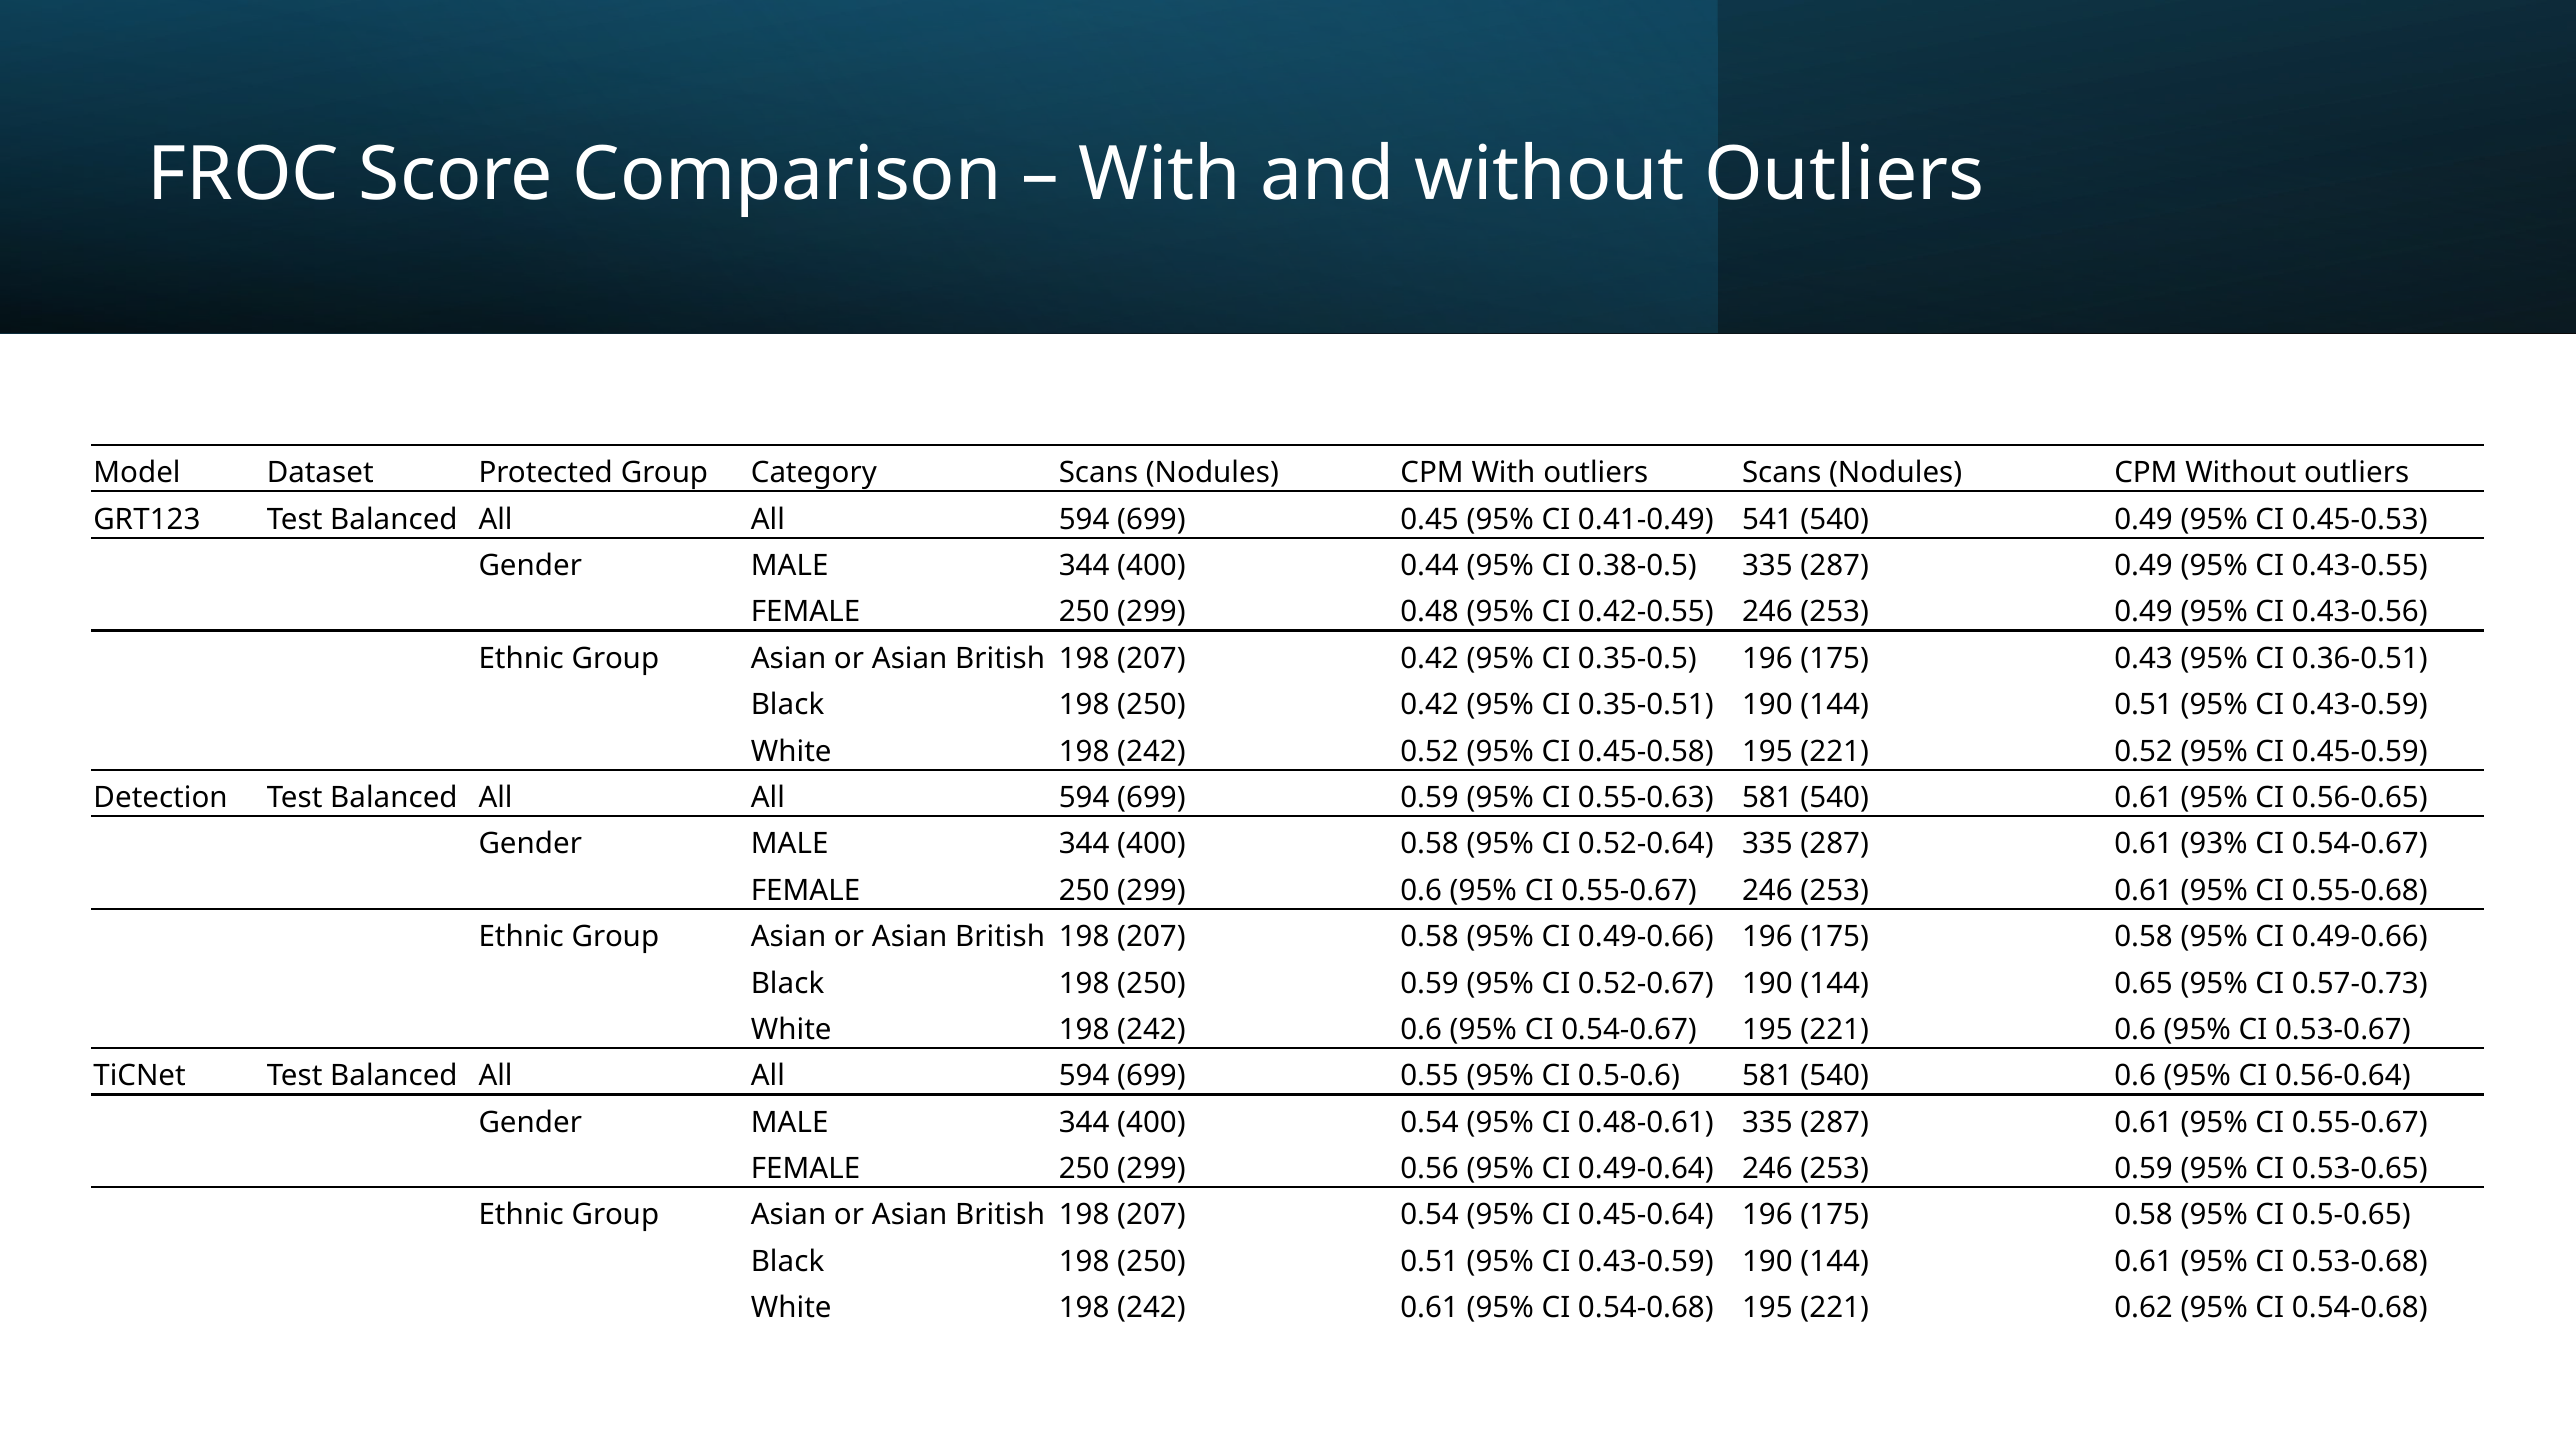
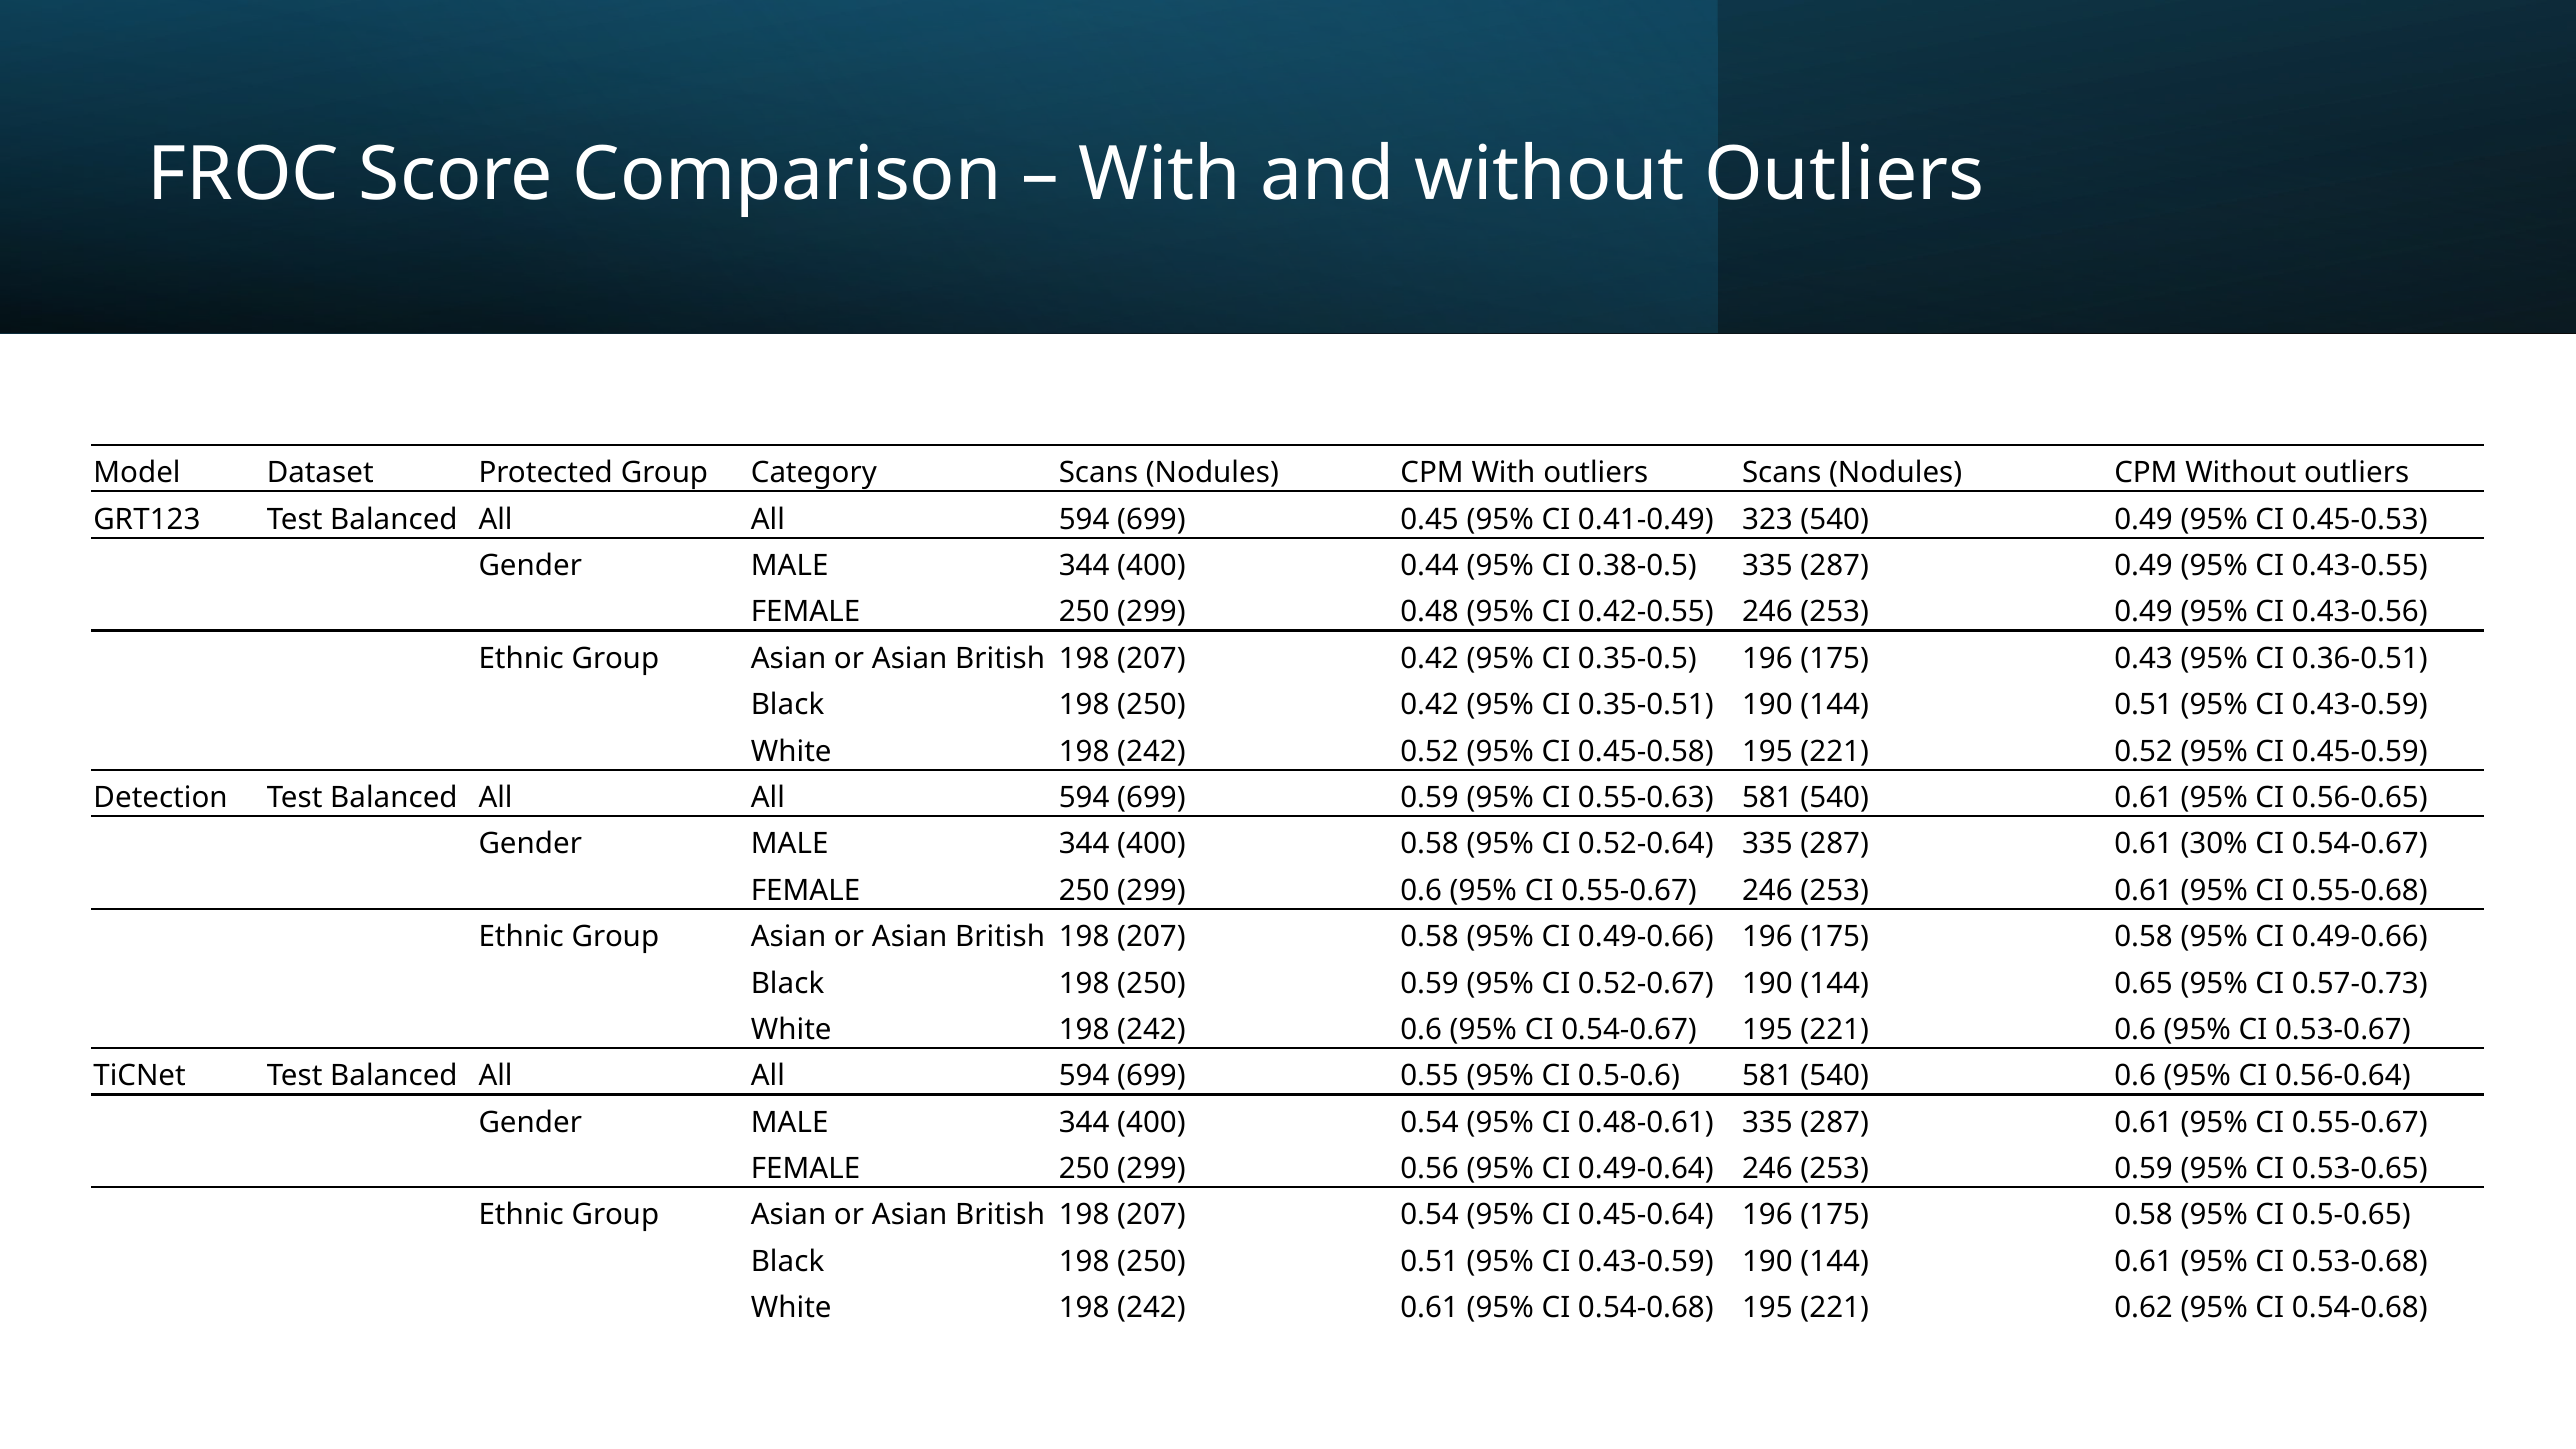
541: 541 -> 323 (1767, 519)
93%: 93% -> 30% (2214, 844)
